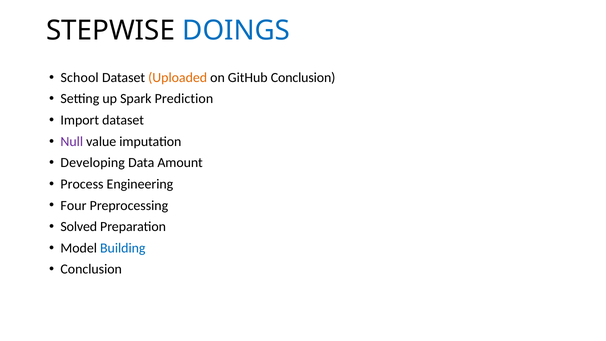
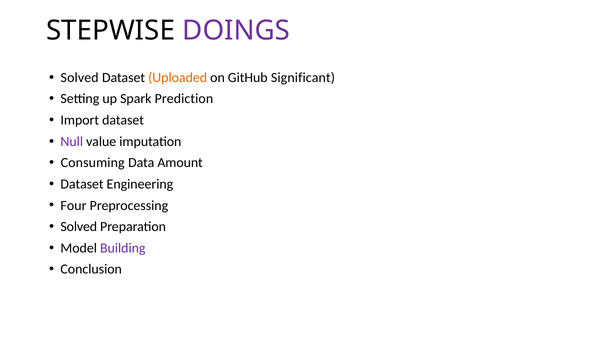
DOINGS colour: blue -> purple (236, 30)
School: School -> Solved (80, 77)
GitHub Conclusion: Conclusion -> Significant (303, 77)
Developing: Developing -> Consuming (93, 163)
Process: Process -> Dataset (82, 184)
Building colour: blue -> purple (123, 248)
